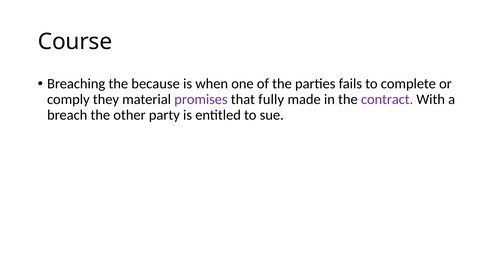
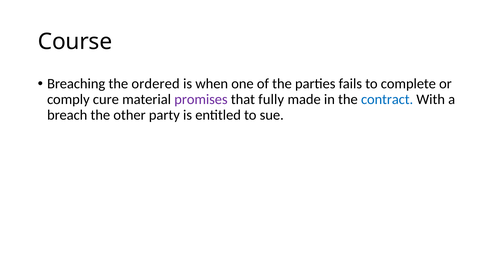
because: because -> ordered (156, 84)
they: they -> cure (106, 99)
contract colour: purple -> blue (387, 99)
